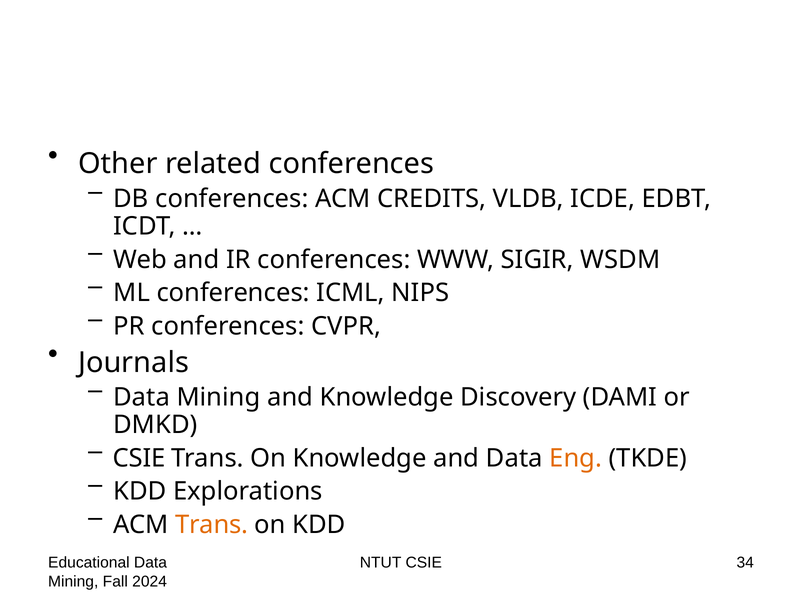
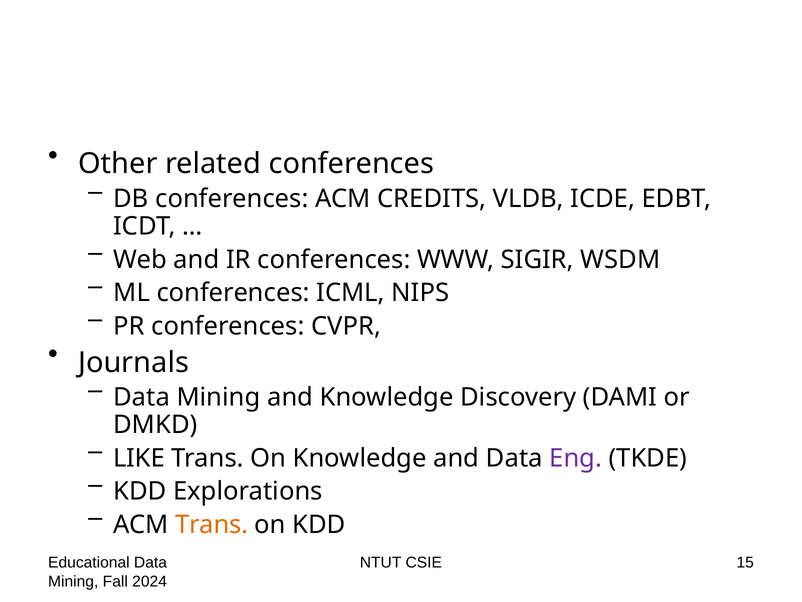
CSIE: CSIE -> LIKE (139, 458)
Eng colour: orange -> purple (576, 458)
34: 34 -> 15 (745, 562)
